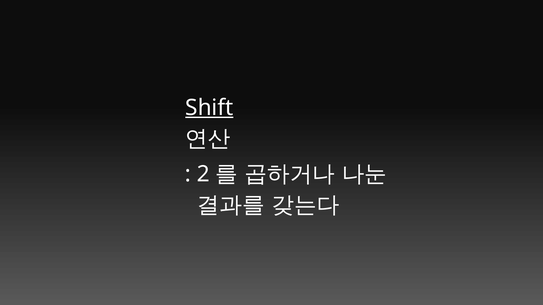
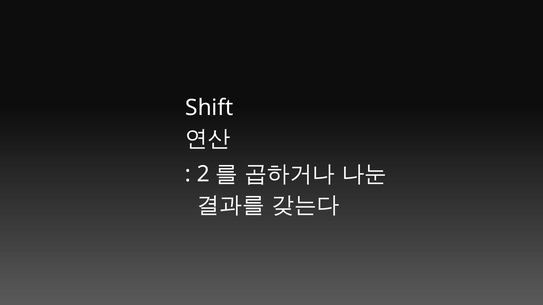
Shift underline: present -> none (209, 108)
